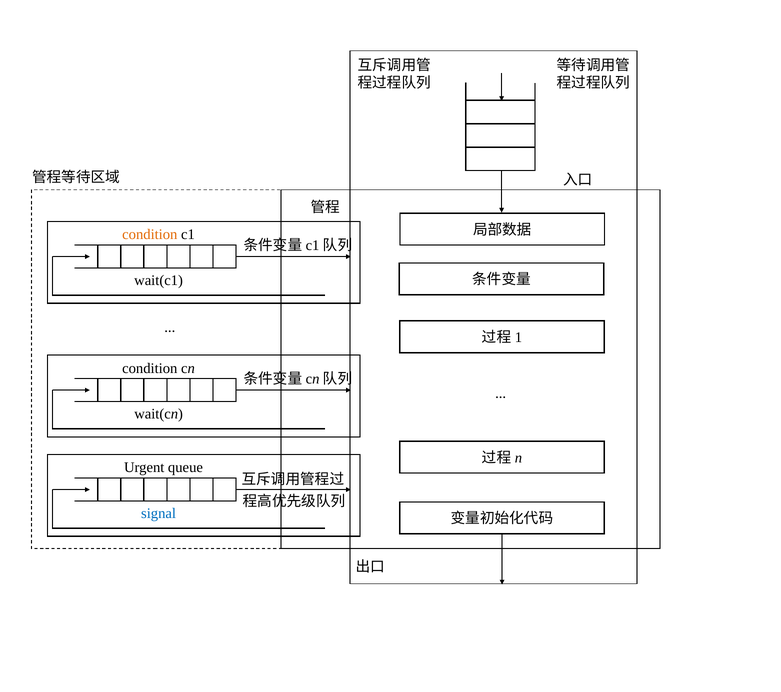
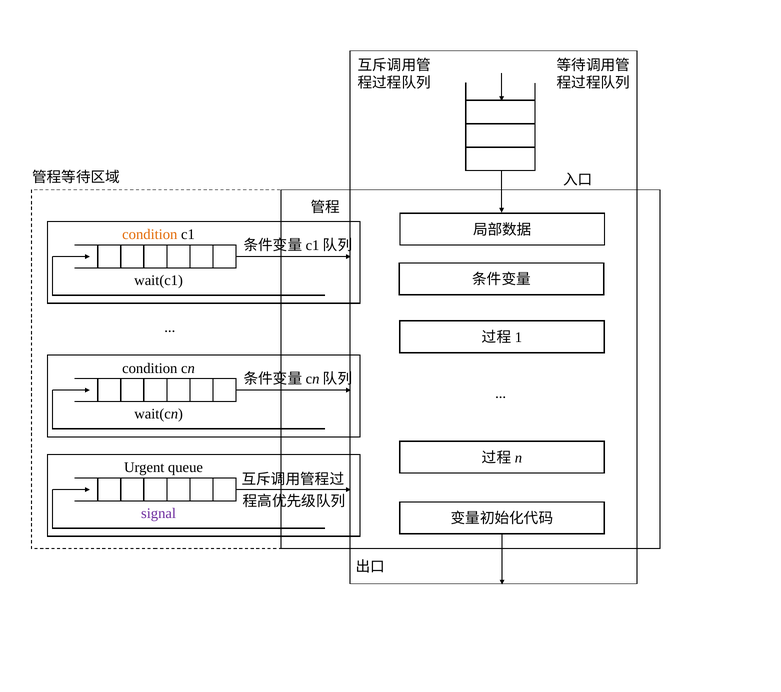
signal colour: blue -> purple (159, 513)
